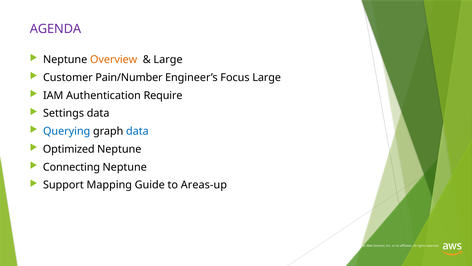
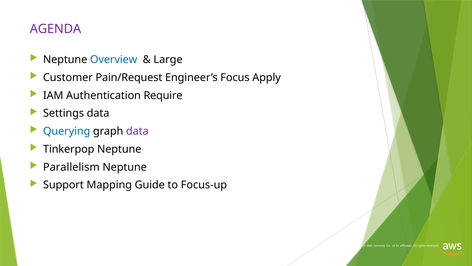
Overview colour: orange -> blue (114, 60)
Pain/Number: Pain/Number -> Pain/Request (129, 77)
Focus Large: Large -> Apply (267, 77)
data colour: blue -> purple (137, 131)
Optimized: Optimized -> Tinkerpop (69, 149)
Connecting: Connecting -> Parallelism (71, 167)
Areas-up: Areas-up -> Focus-up (204, 185)
